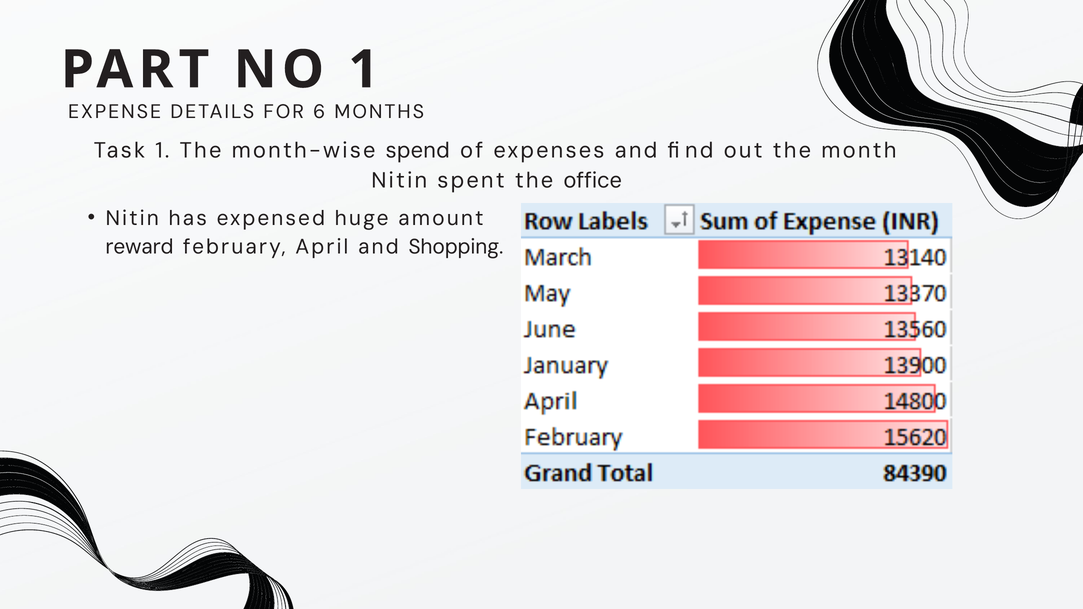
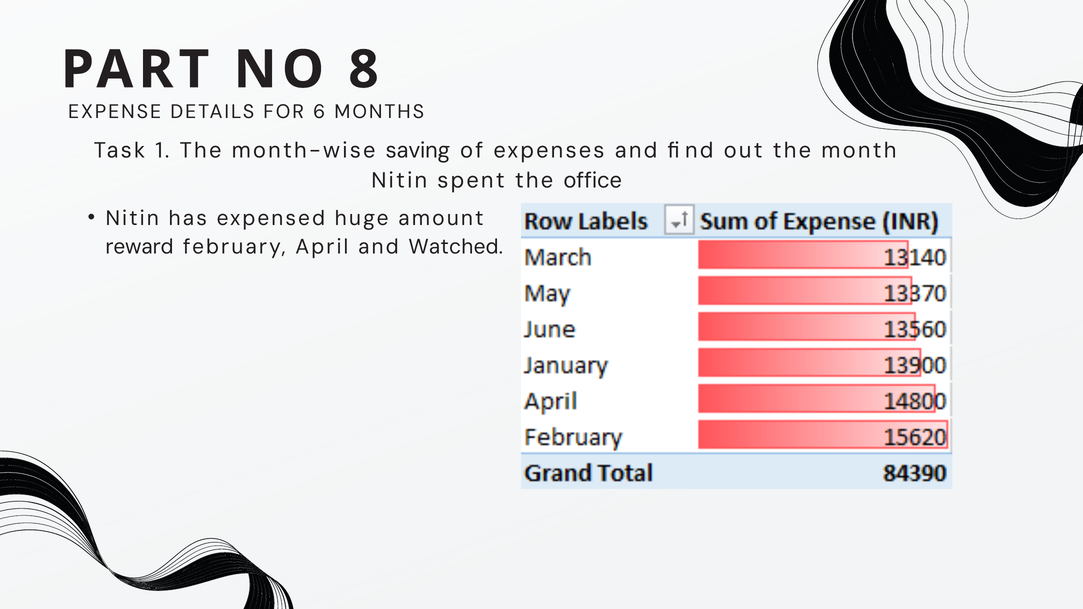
1: 1 -> 8 (364, 70)
spend: spend -> saving (418, 150)
Shopping: Shopping -> Watched (456, 247)
